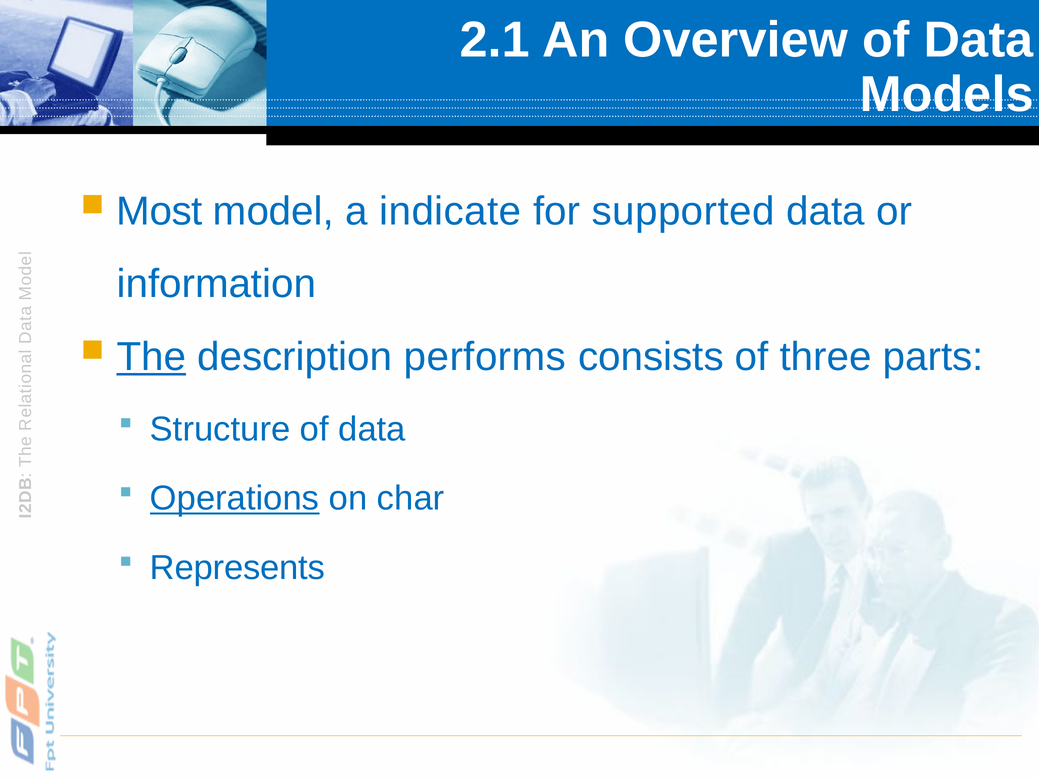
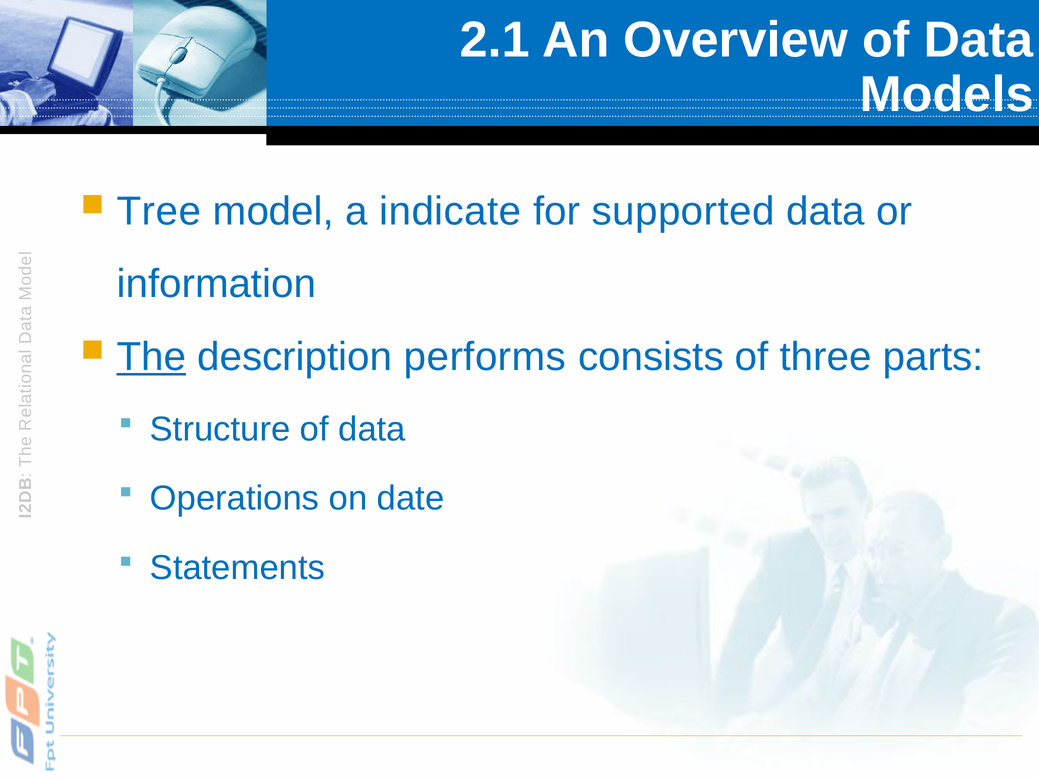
Most: Most -> Tree (159, 211)
Operations underline: present -> none (235, 499)
char: char -> date (411, 499)
Represents: Represents -> Statements (237, 568)
